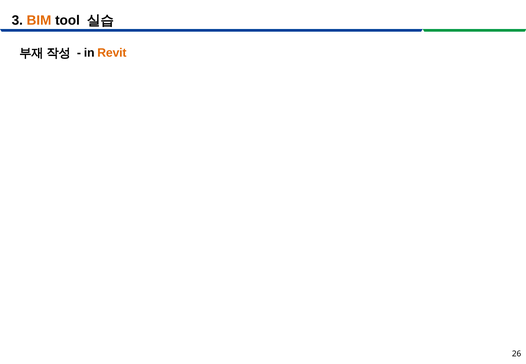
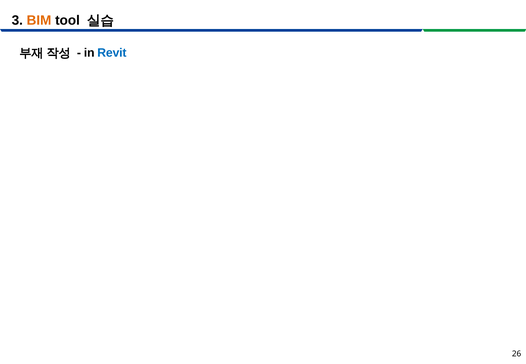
Revit colour: orange -> blue (112, 53)
